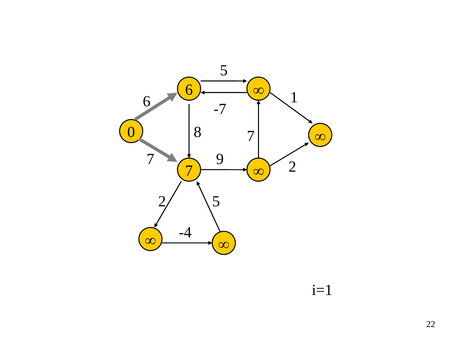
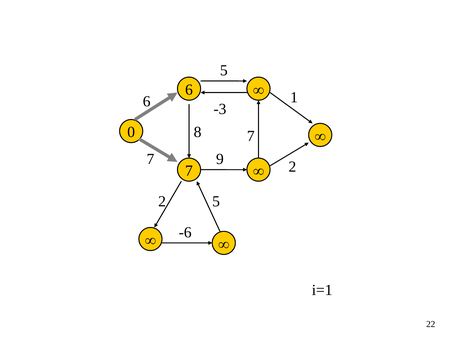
-7: -7 -> -3 (220, 109)
-4: -4 -> -6 (185, 233)
